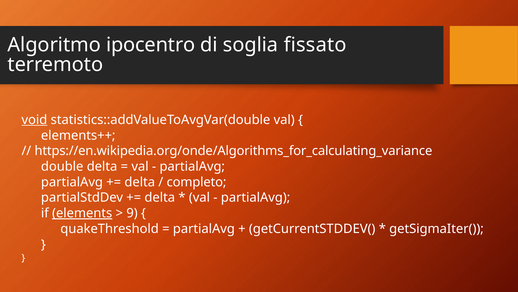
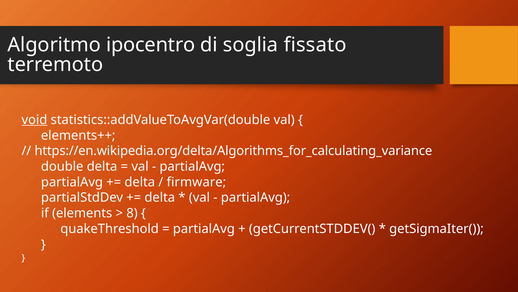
https://en.wikipedia.org/onde/Algorithms_for_calculating_variance: https://en.wikipedia.org/onde/Algorithms_for_calculating_variance -> https://en.wikipedia.org/delta/Algorithms_for_calculating_variance (233, 151)
completo: completo -> firmware (196, 182)
elements underline: present -> none (82, 213)
9: 9 -> 8 (132, 213)
